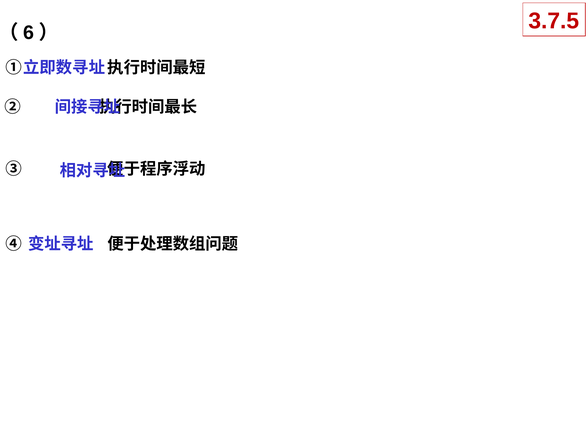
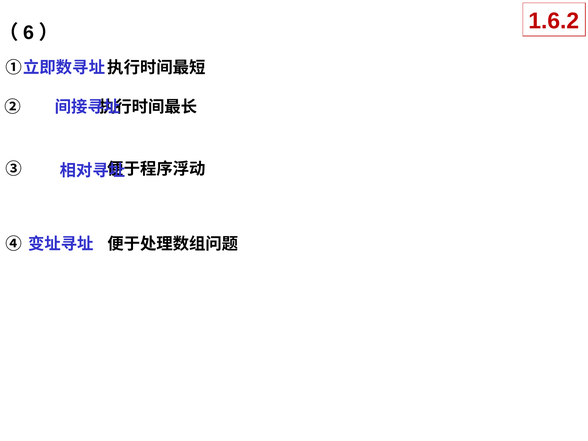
3.7.5: 3.7.5 -> 1.6.2 (554, 21)
